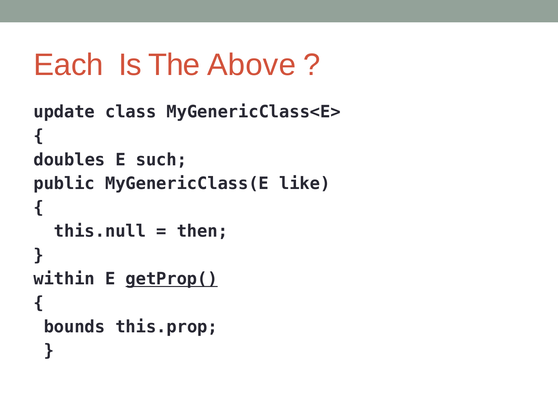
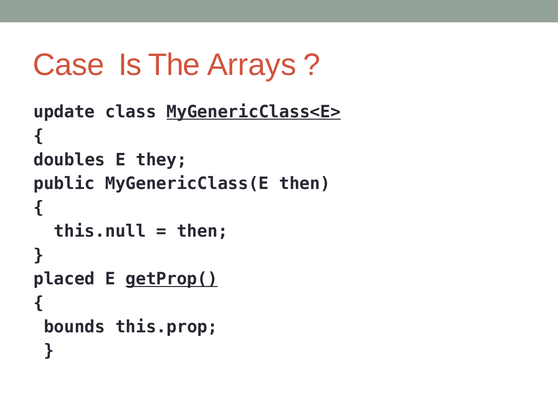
Each: Each -> Case (69, 65)
Above: Above -> Arrays (252, 65)
MyGenericClass<E> underline: none -> present (254, 112)
such: such -> they (161, 160)
MyGenericClass(E like: like -> then (305, 183)
within: within -> placed (64, 279)
